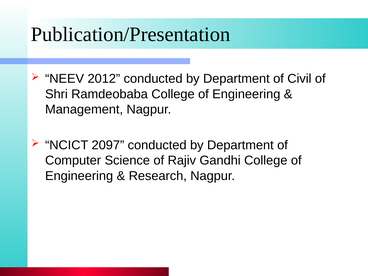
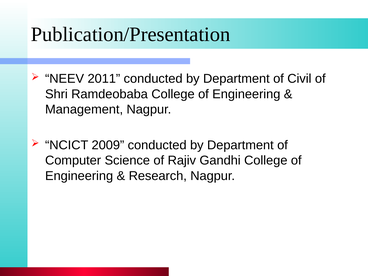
2012: 2012 -> 2011 (104, 79)
2097: 2097 -> 2009 (108, 145)
